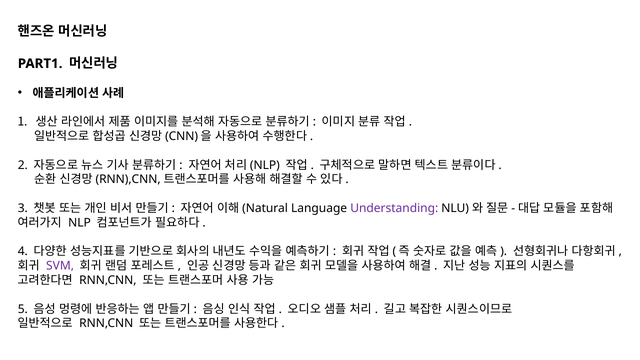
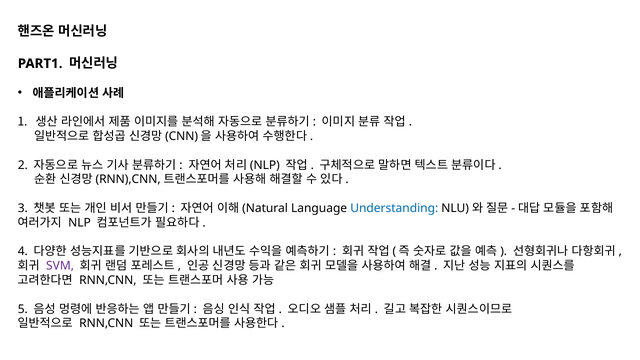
Understanding colour: purple -> blue (394, 208)
